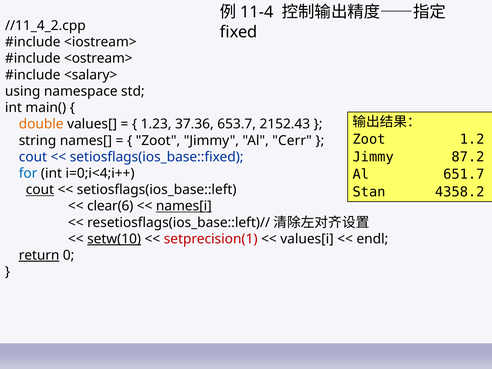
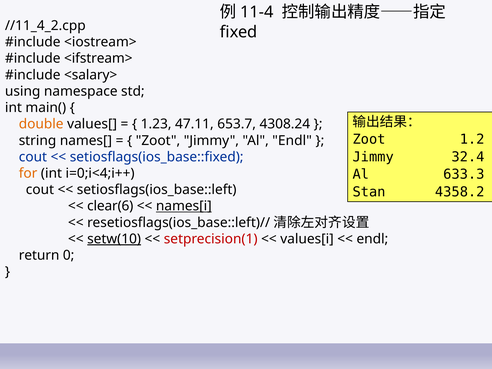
<ostream>: <ostream> -> <ifstream> (98, 58)
37.36: 37.36 -> 47.11 (194, 124)
2152.43: 2152.43 -> 4308.24 (285, 124)
Al Cerr: Cerr -> Endl (292, 140)
87.2: 87.2 -> 32.4 (468, 157)
651.7: 651.7 -> 633.3 (464, 174)
for colour: blue -> orange (28, 173)
cout underline: present -> none (40, 190)
return underline: present -> none (39, 255)
